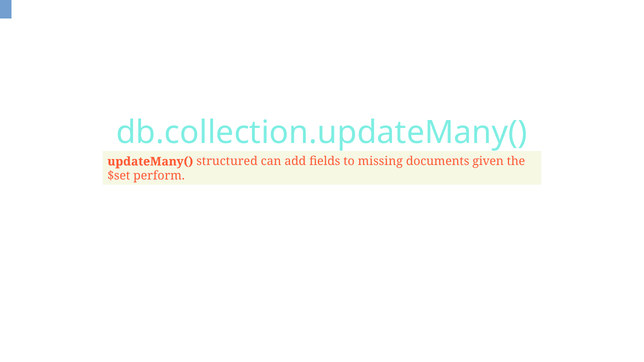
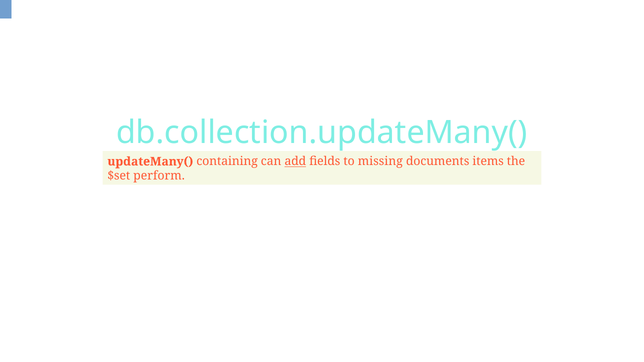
structured: structured -> containing (227, 162)
add underline: none -> present (295, 162)
given: given -> items (488, 162)
